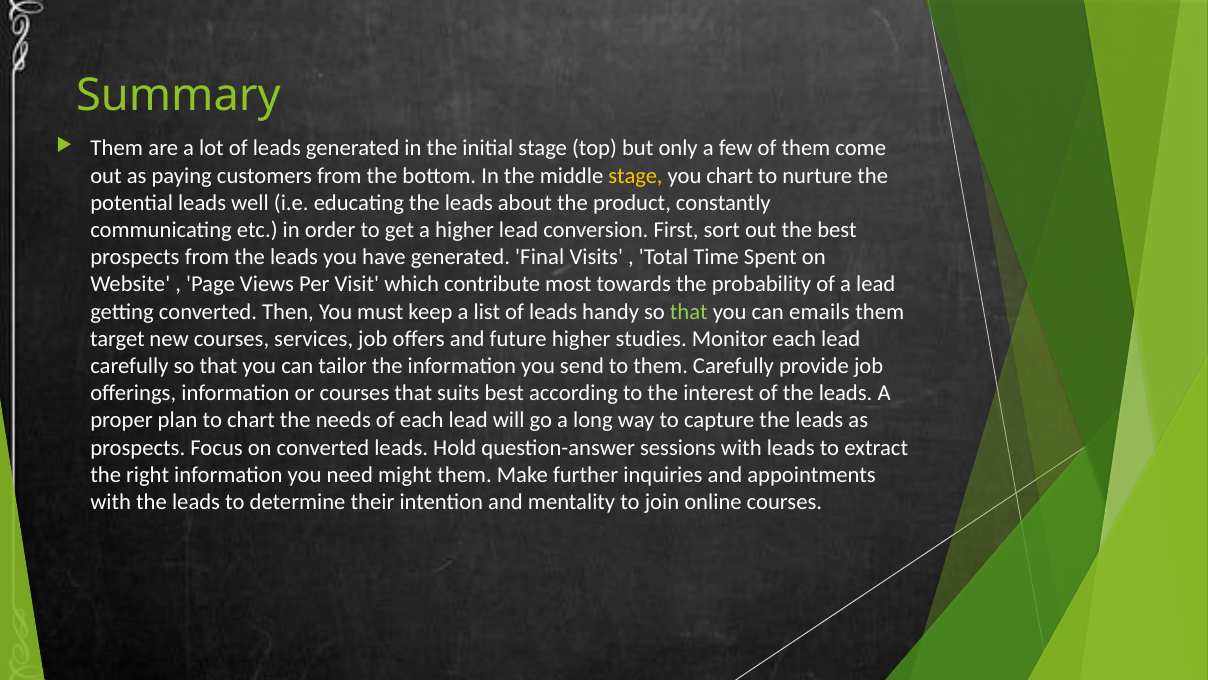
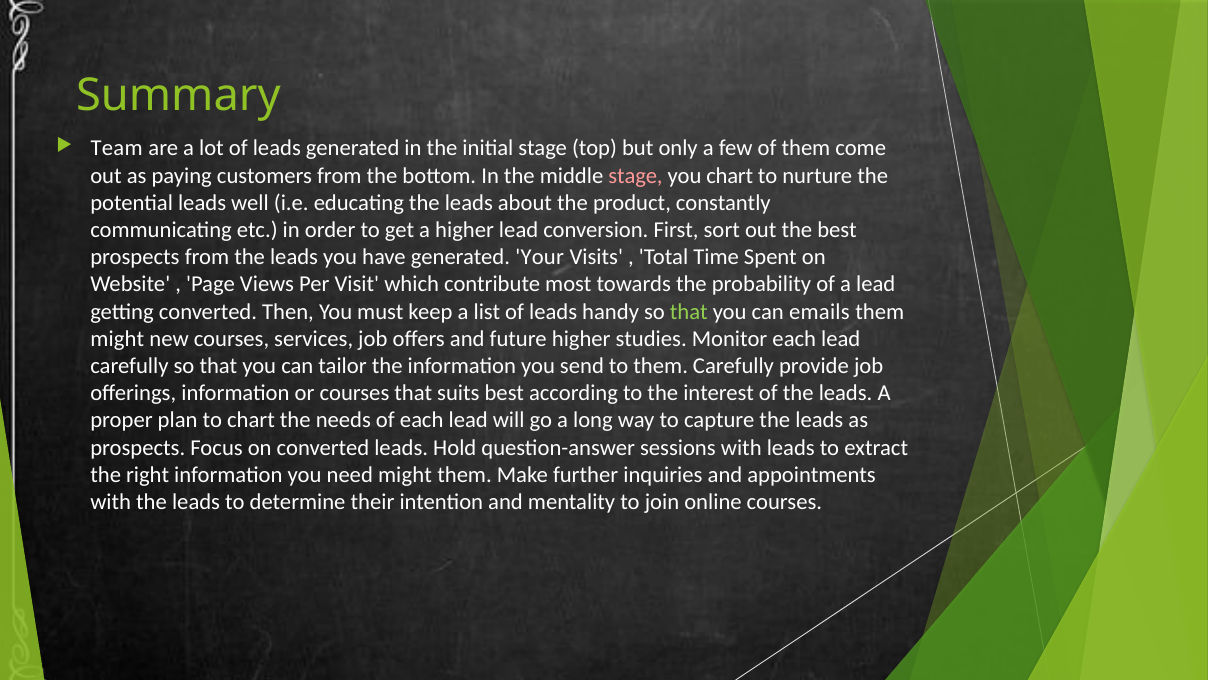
Them: Them -> Team (117, 148)
stage colour: yellow -> pink (636, 176)
Final: Final -> Your (540, 257)
target: target -> might (117, 339)
